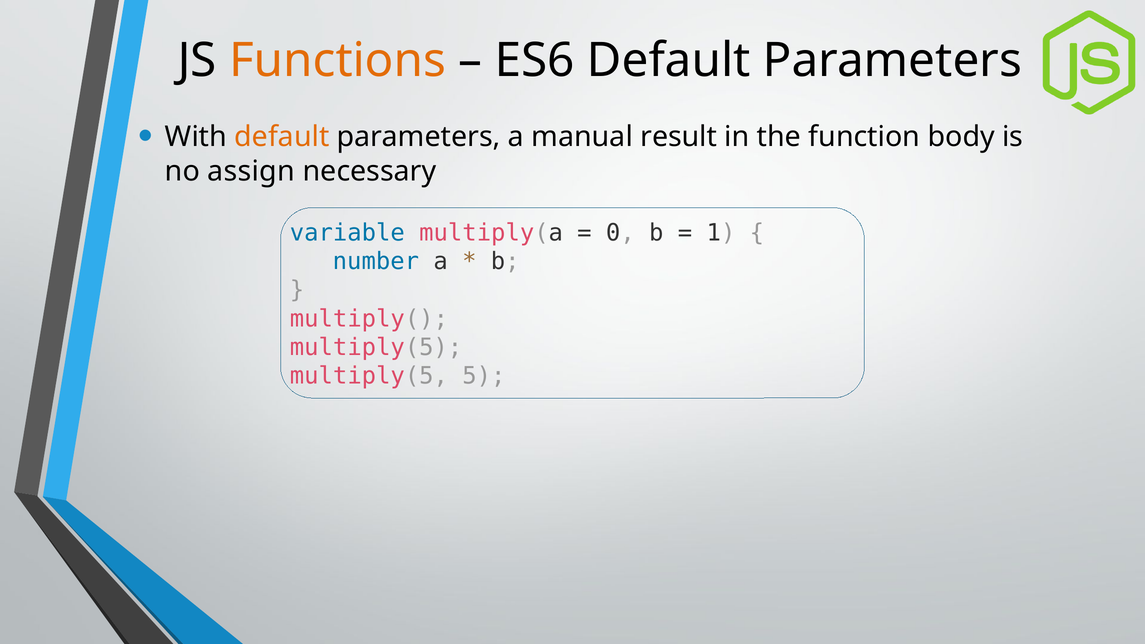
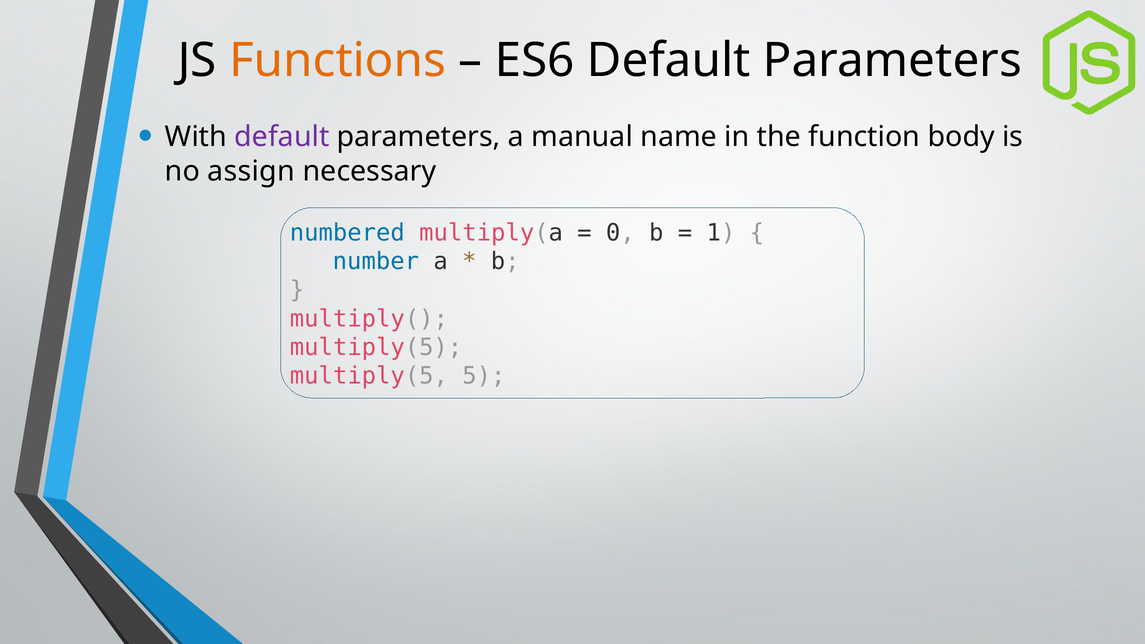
default colour: orange -> purple (282, 137)
result: result -> name (679, 137)
variable: variable -> numbered (347, 233)
